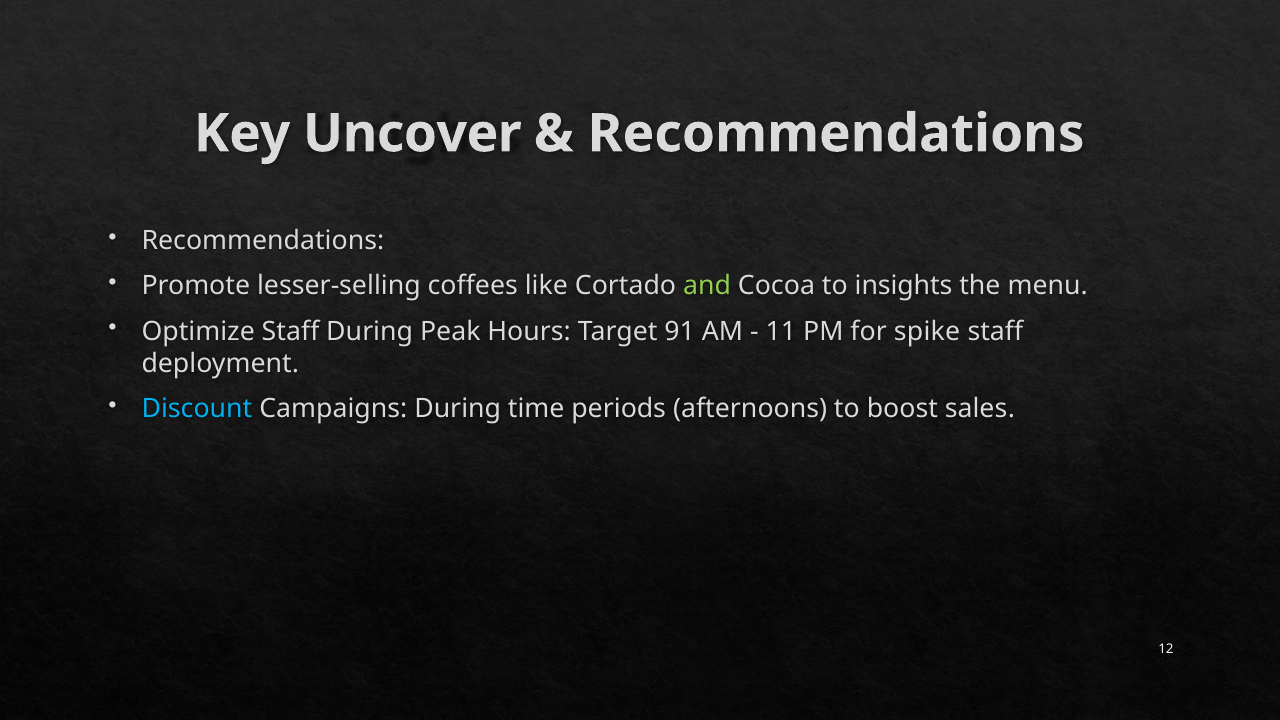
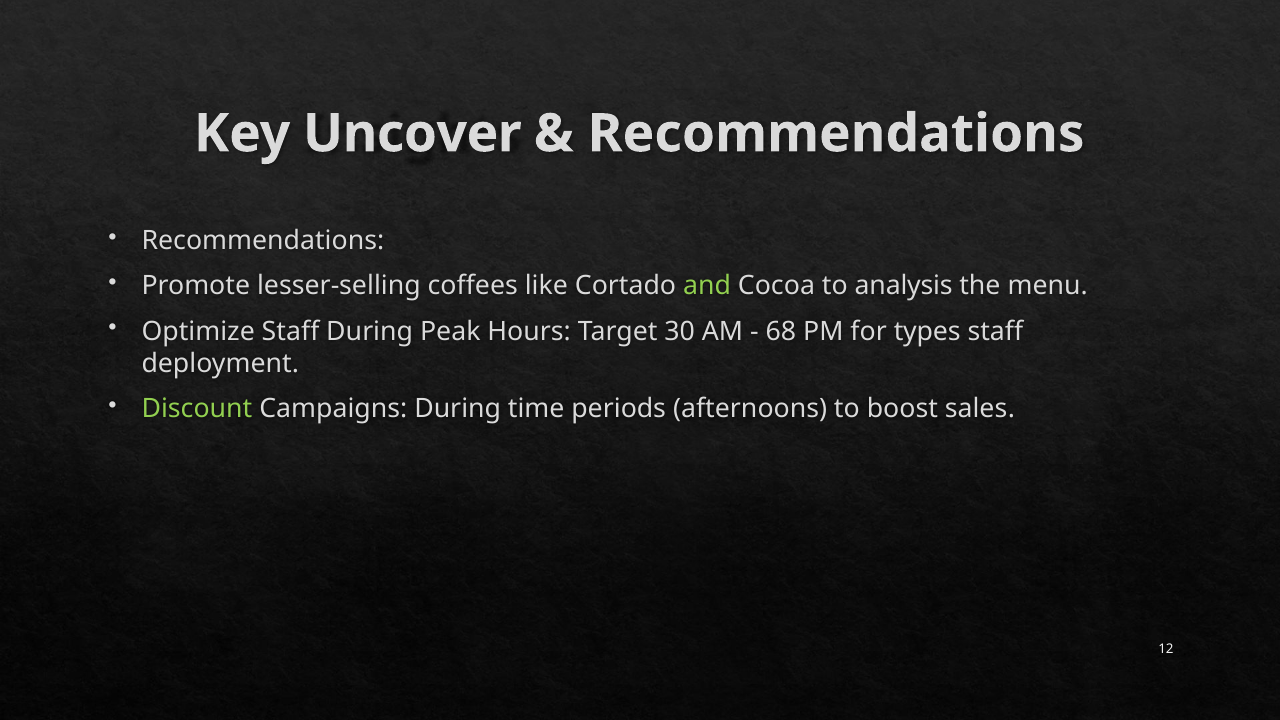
insights: insights -> analysis (904, 286)
91: 91 -> 30 (680, 331)
11: 11 -> 68 (781, 331)
spike: spike -> types (927, 331)
Discount colour: light blue -> light green (197, 409)
